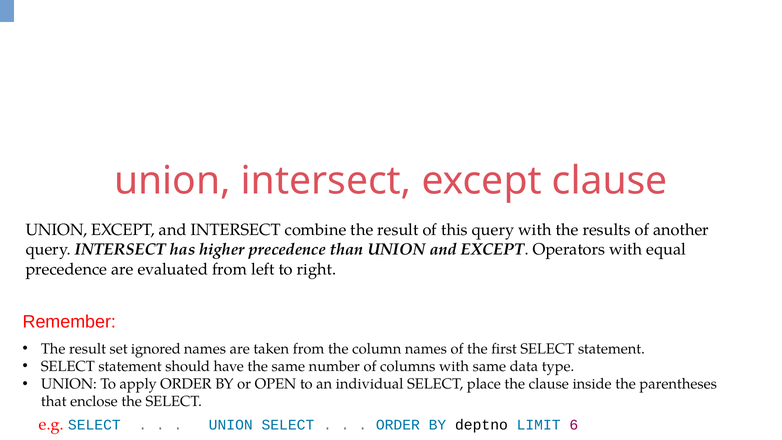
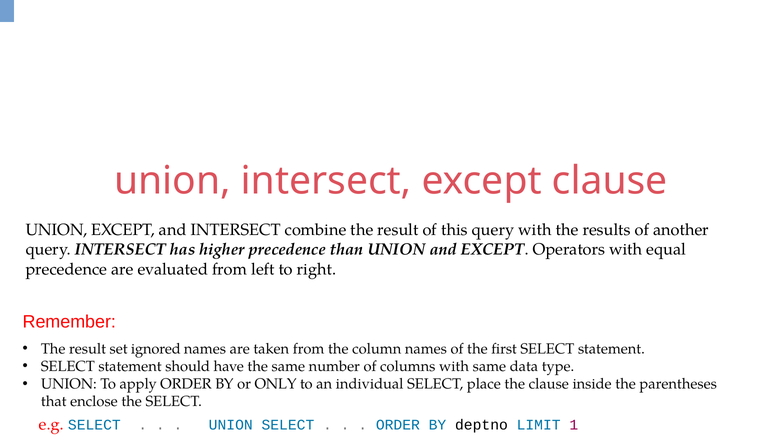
OPEN: OPEN -> ONLY (276, 384)
6: 6 -> 1 (574, 425)
